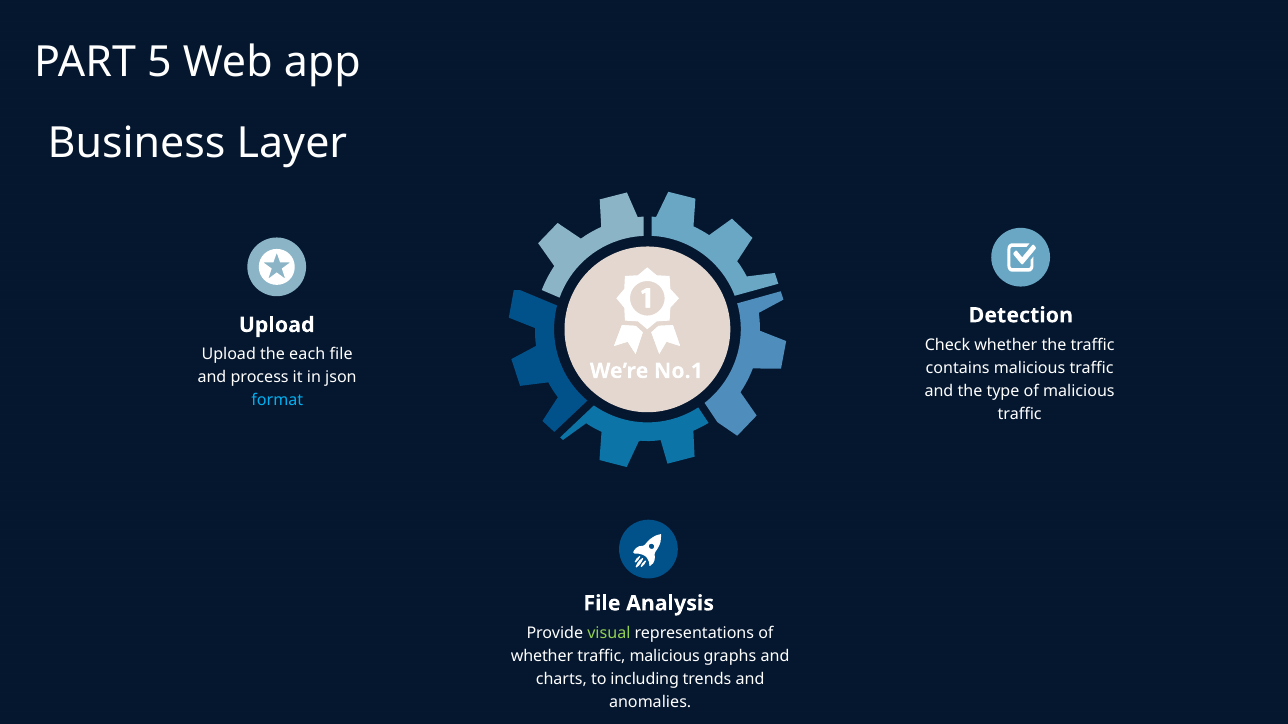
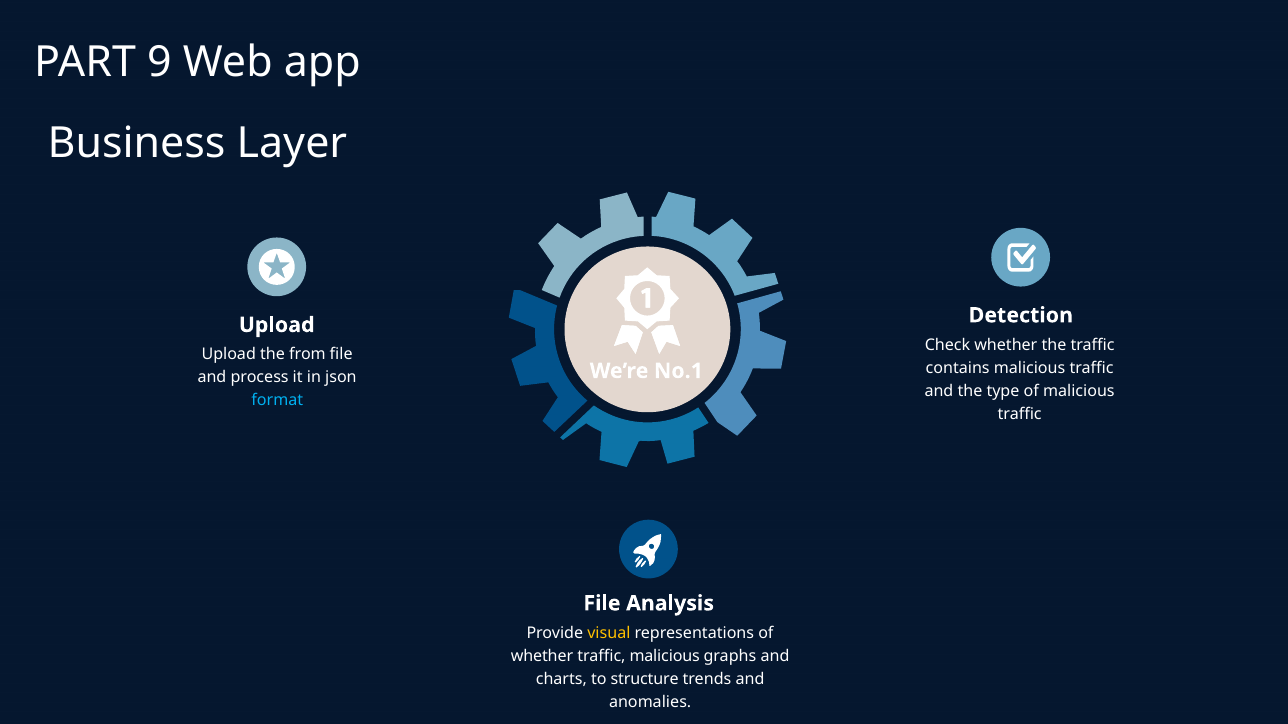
5: 5 -> 9 (159, 63)
each: each -> from (307, 355)
visual colour: light green -> yellow (609, 633)
including: including -> structure (645, 679)
